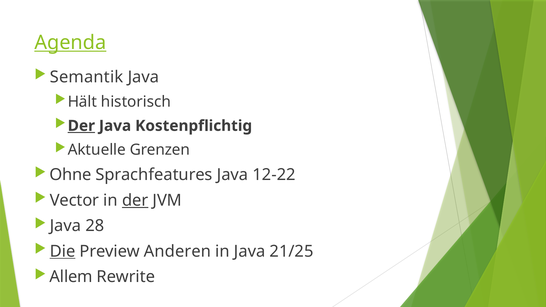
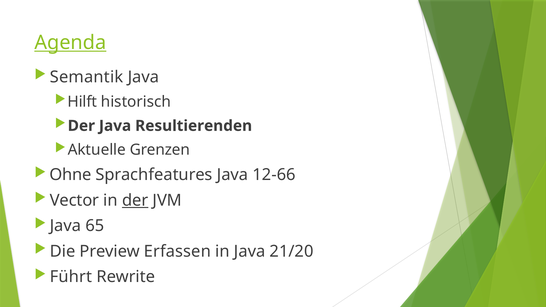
Hält: Hält -> Hilft (82, 102)
Der underline: present -> none (81, 126)
Kostenpflichtig: Kostenpflichtig -> Resultierenden (194, 126)
12-22: 12-22 -> 12-66 (274, 175)
28: 28 -> 65 (95, 226)
Die underline: present -> none (63, 251)
Anderen: Anderen -> Erfassen (177, 251)
21/25: 21/25 -> 21/20 (292, 251)
Allem: Allem -> Führt (71, 277)
